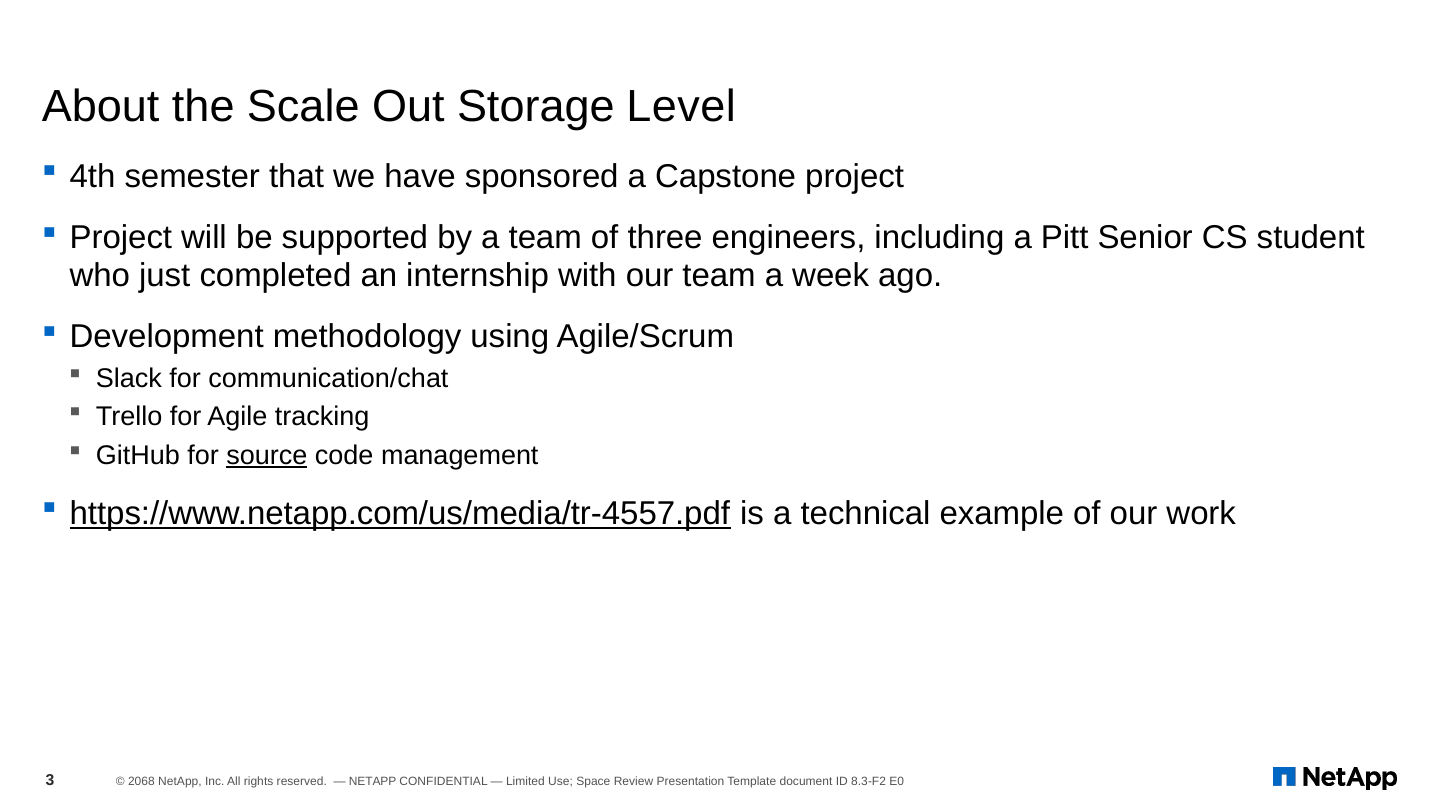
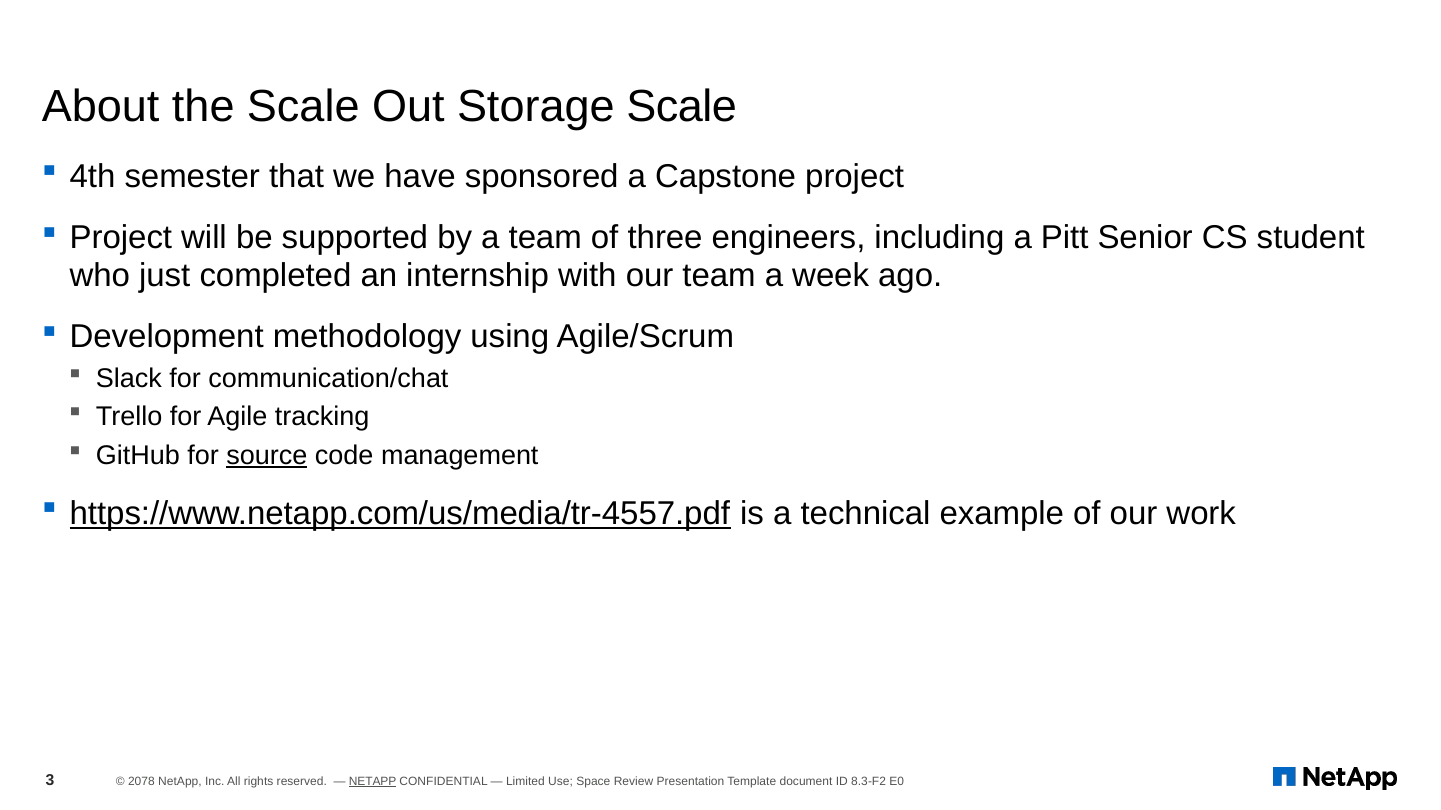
Storage Level: Level -> Scale (682, 106)
2068: 2068 -> 2078 (141, 782)
NETAPP underline: none -> present (373, 782)
